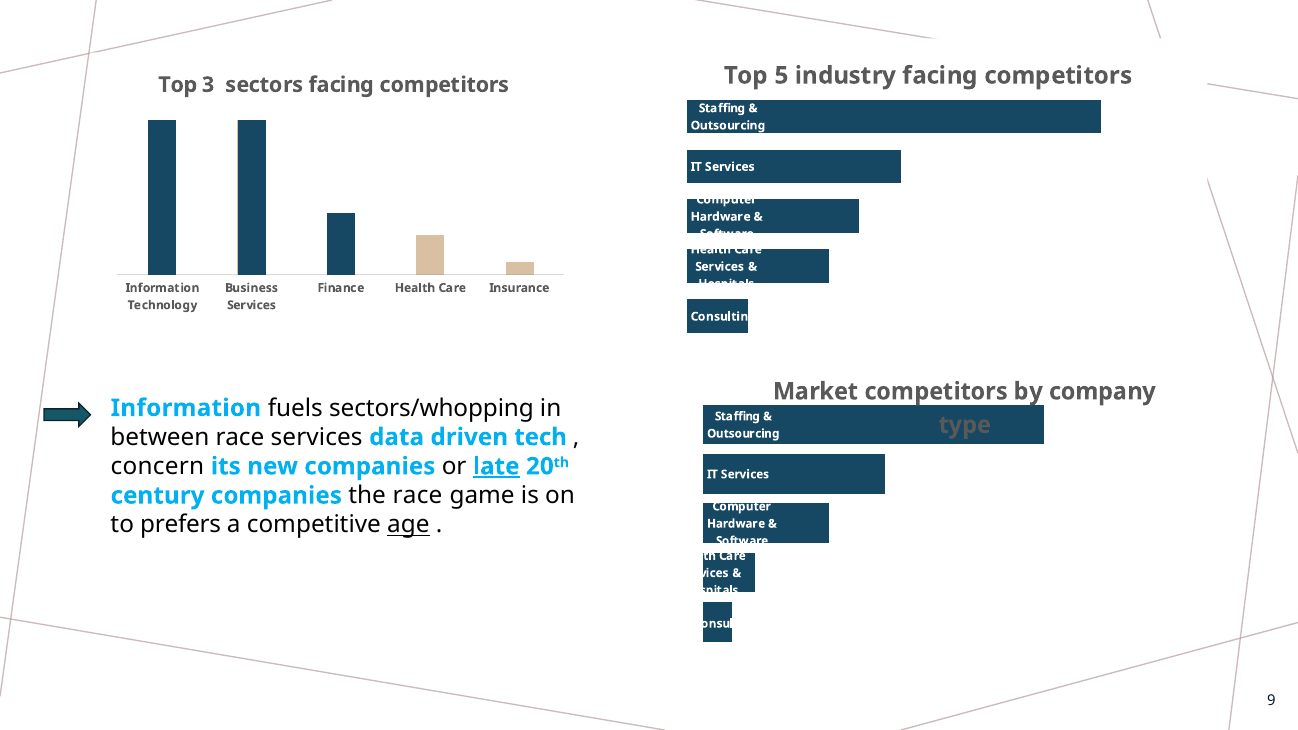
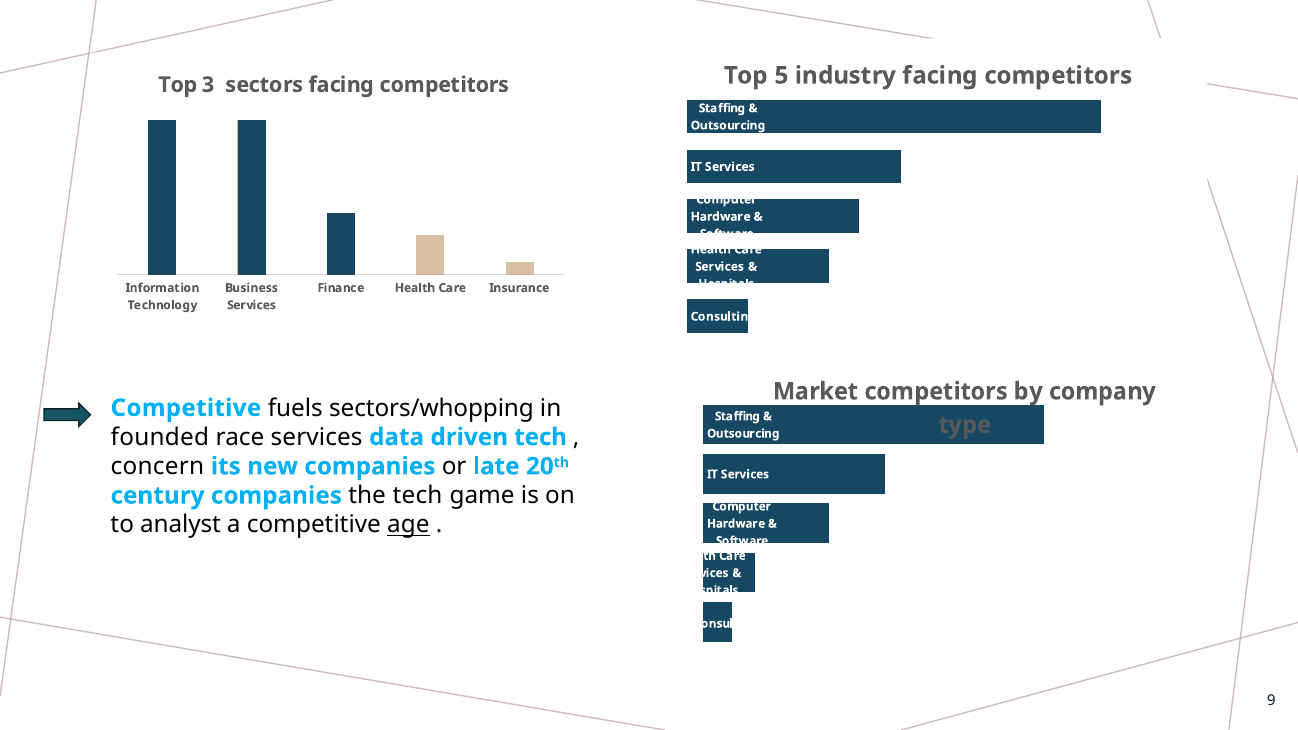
Information: Information -> Competitive (186, 408)
between: between -> founded (160, 437)
late underline: present -> none (496, 466)
the race: race -> tech (418, 496)
prefers: prefers -> analyst (181, 525)
